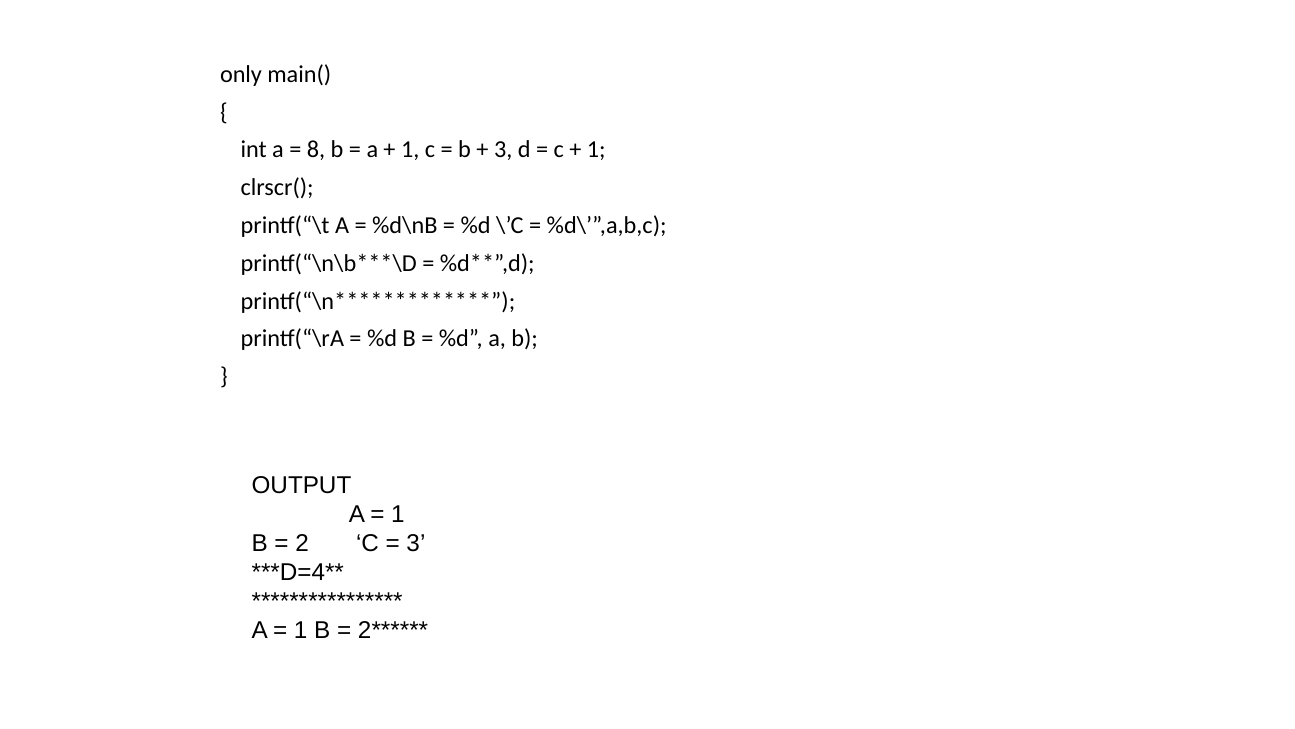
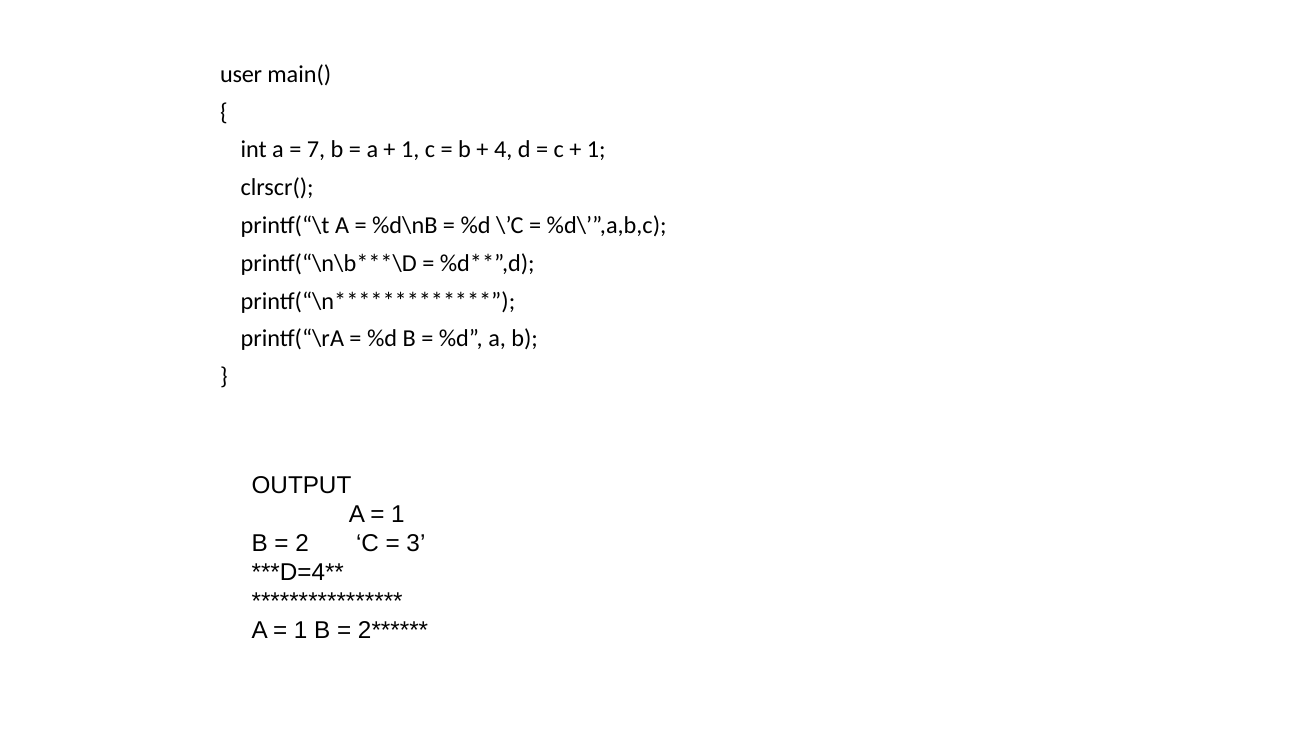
only: only -> user (241, 74)
8: 8 -> 7 (316, 150)
3: 3 -> 4 (503, 150)
